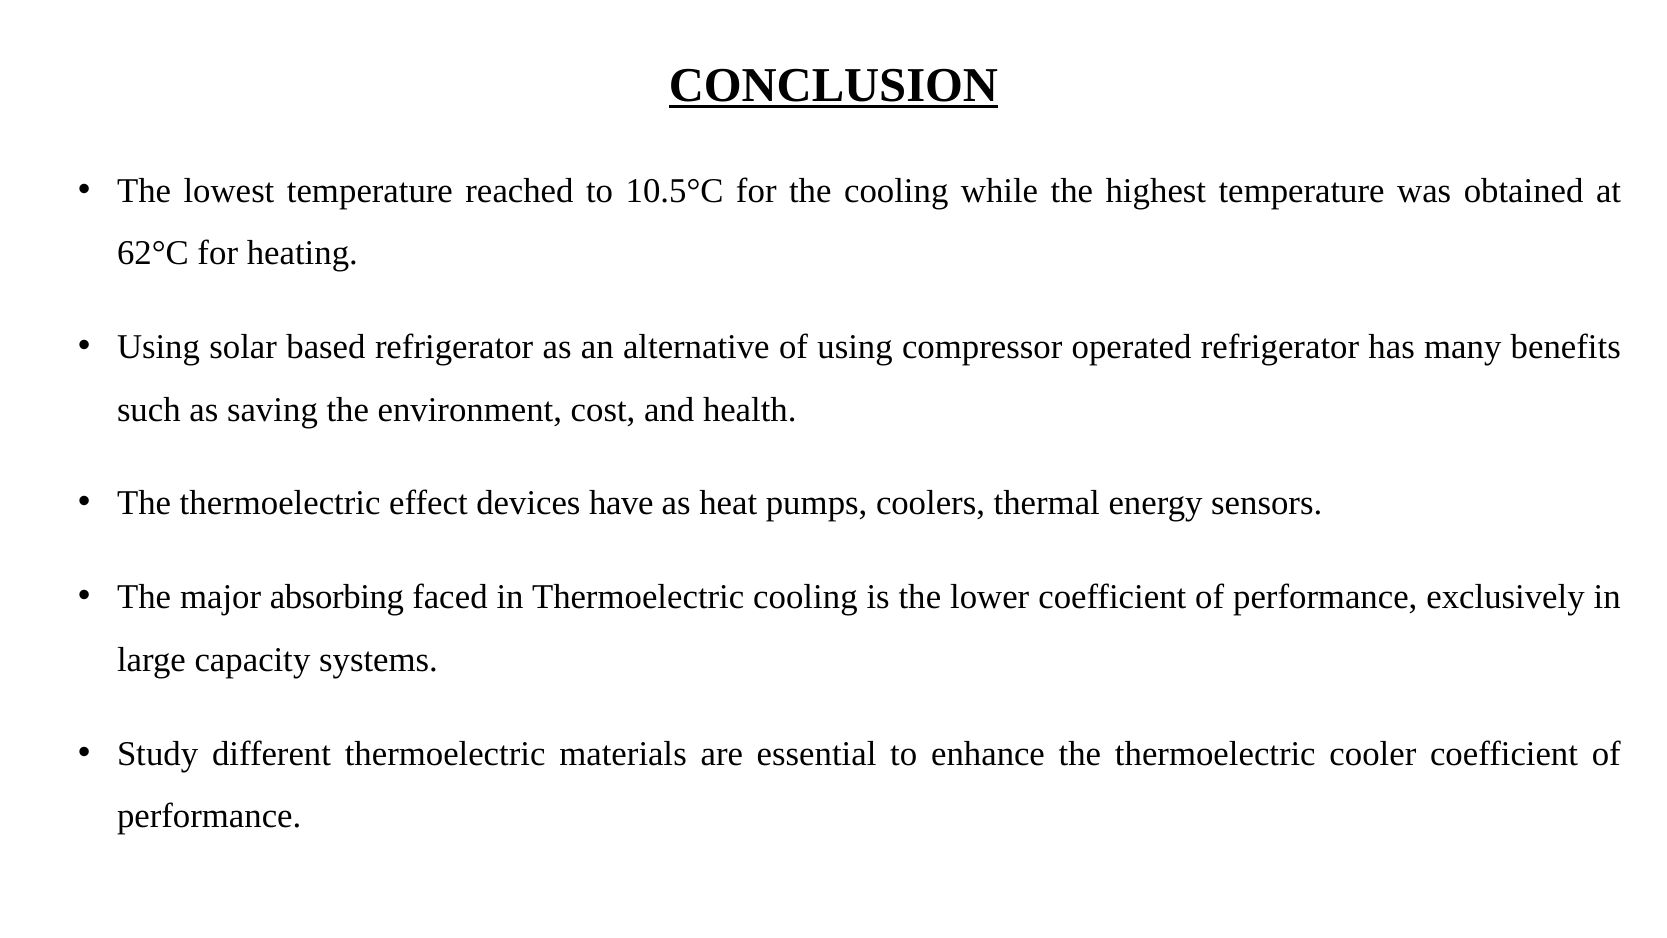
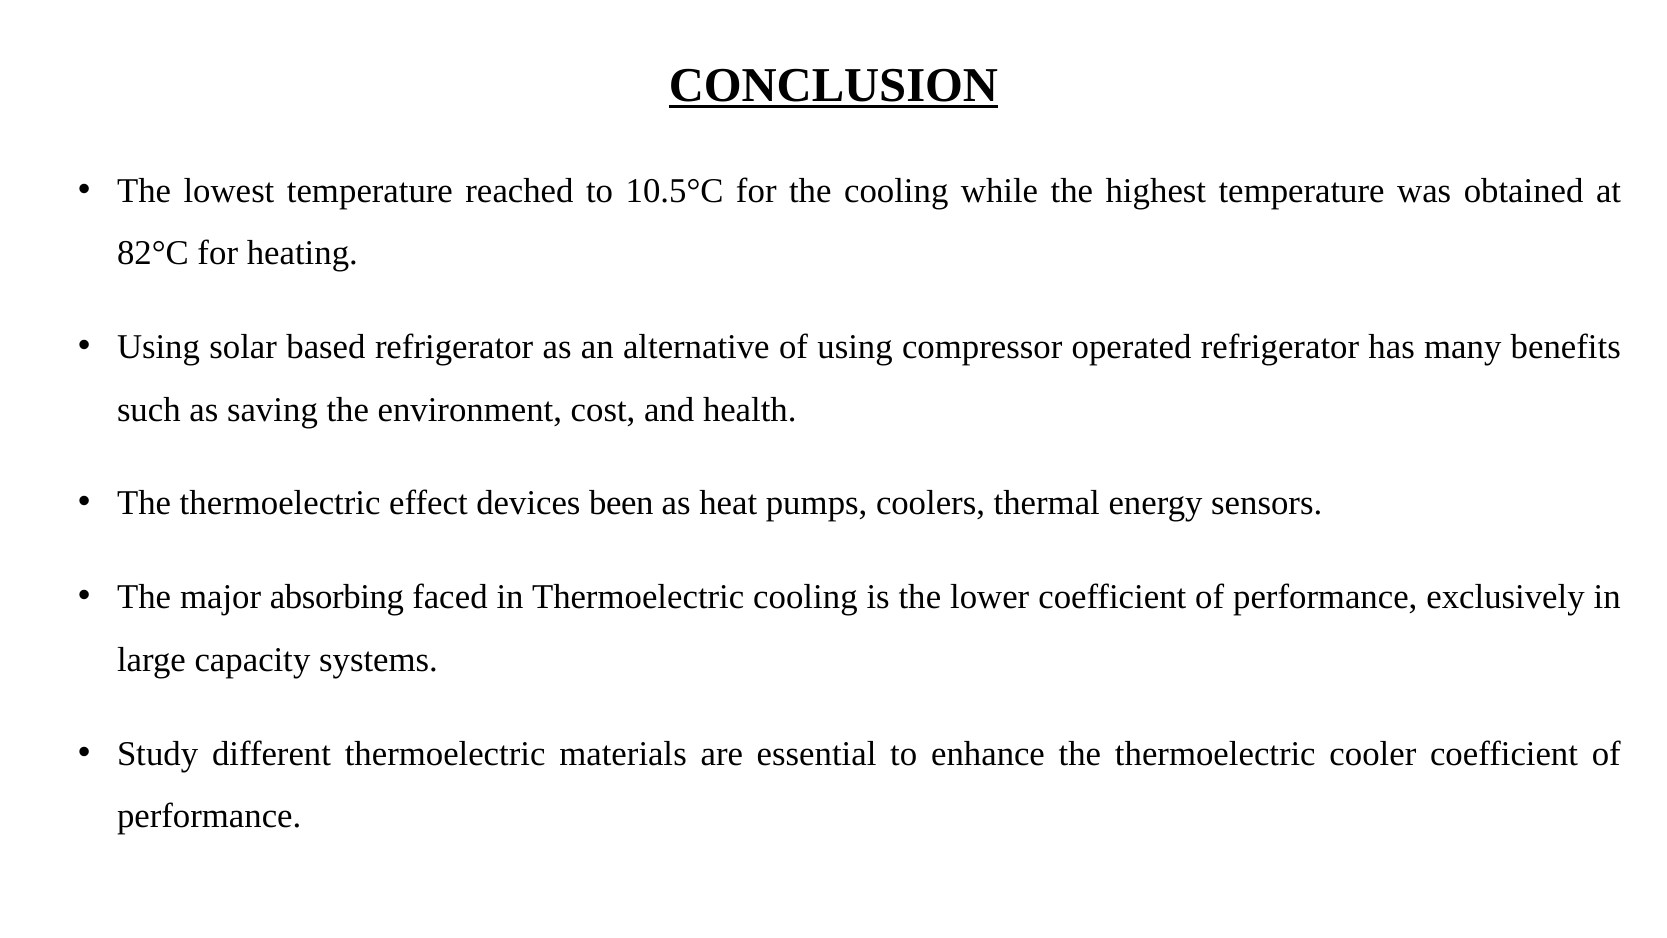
62°C: 62°C -> 82°C (153, 253)
have: have -> been (621, 503)
